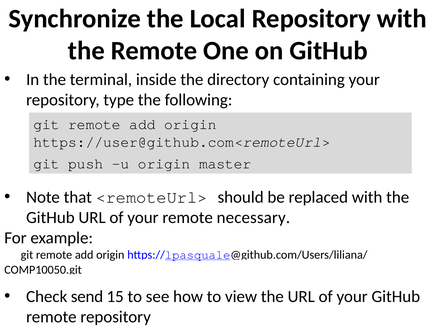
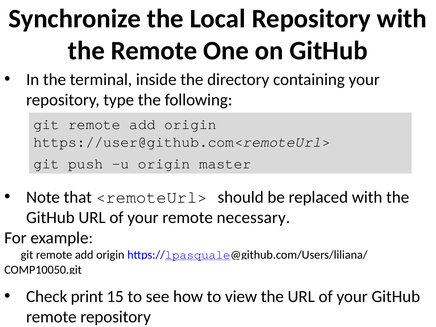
send: send -> print (87, 297)
